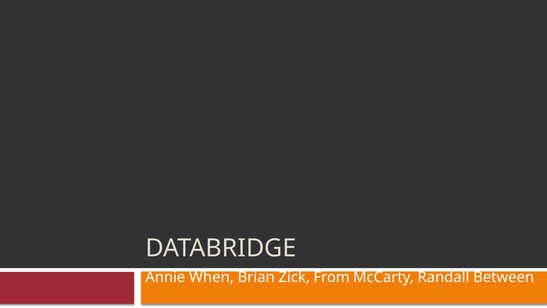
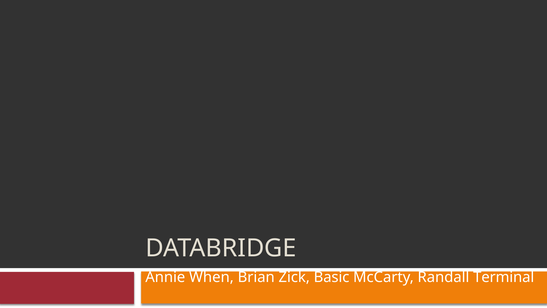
From: From -> Basic (332, 277)
Between: Between -> Terminal (504, 277)
